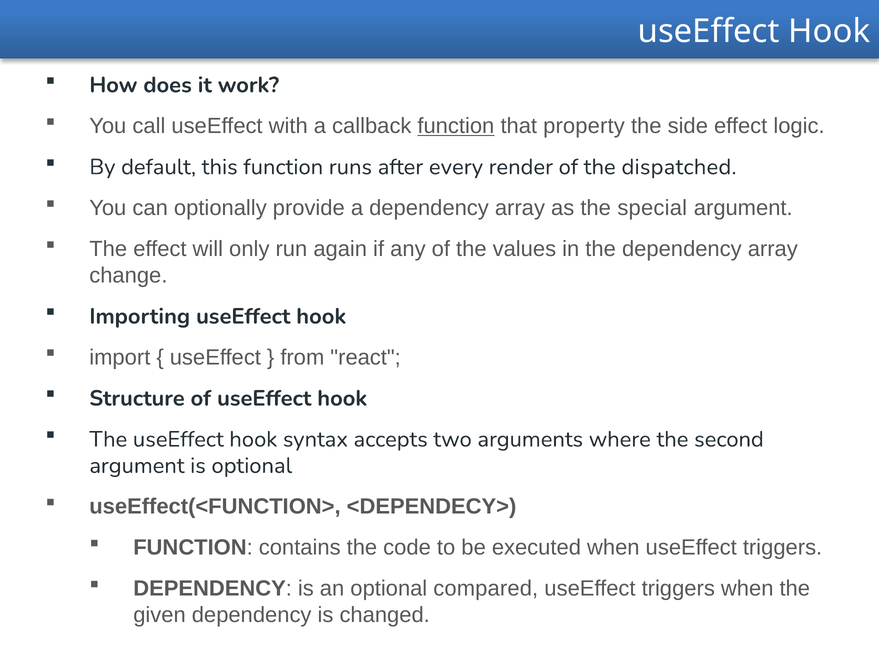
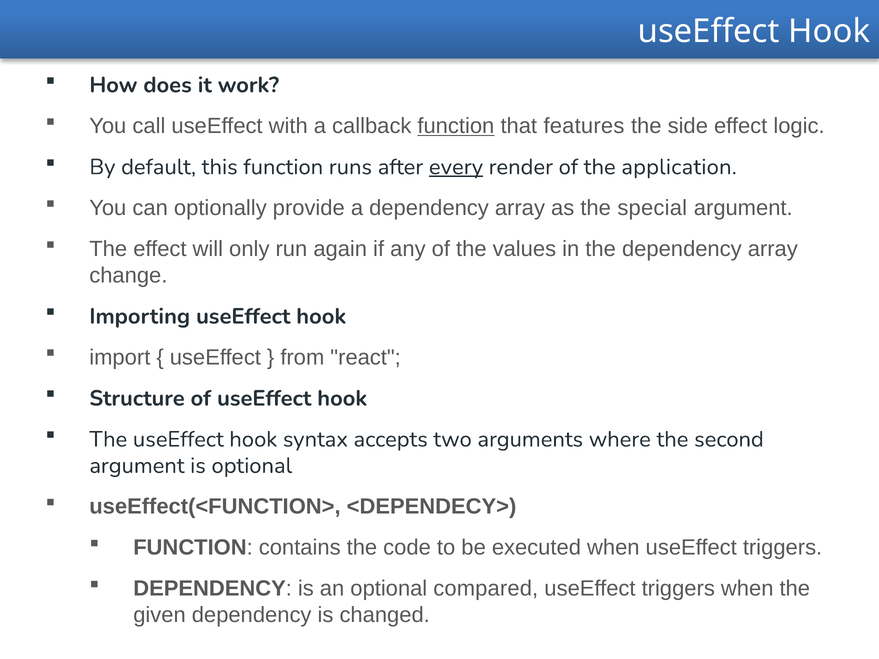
property: property -> features (584, 126)
every underline: none -> present (456, 167)
dispatched: dispatched -> application (679, 167)
